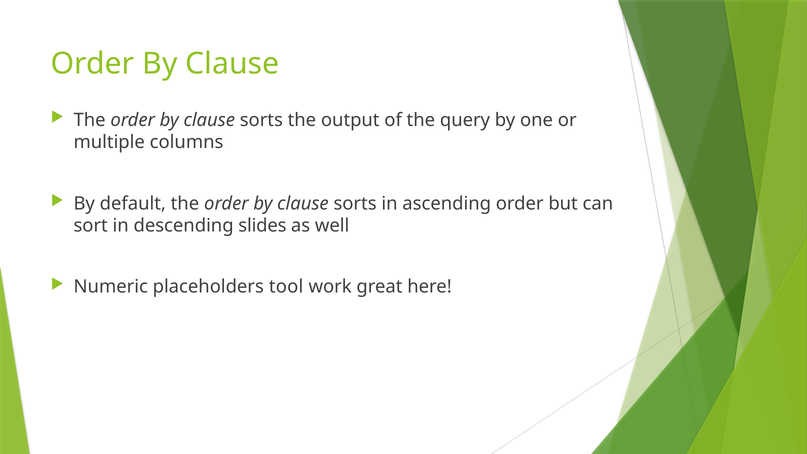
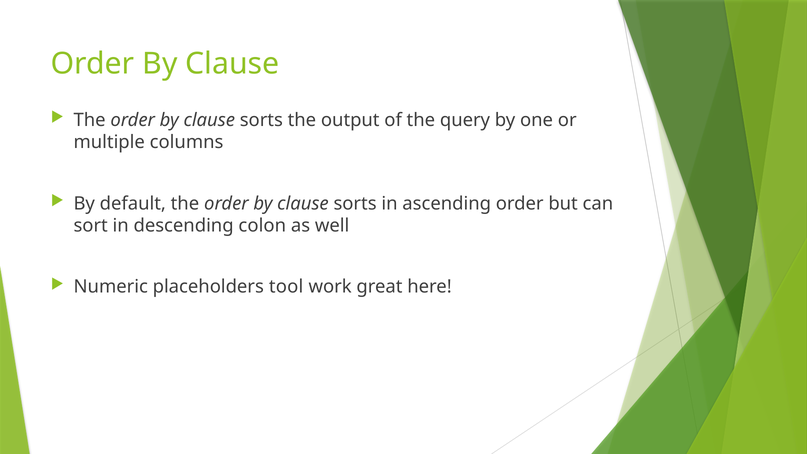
slides: slides -> colon (262, 226)
